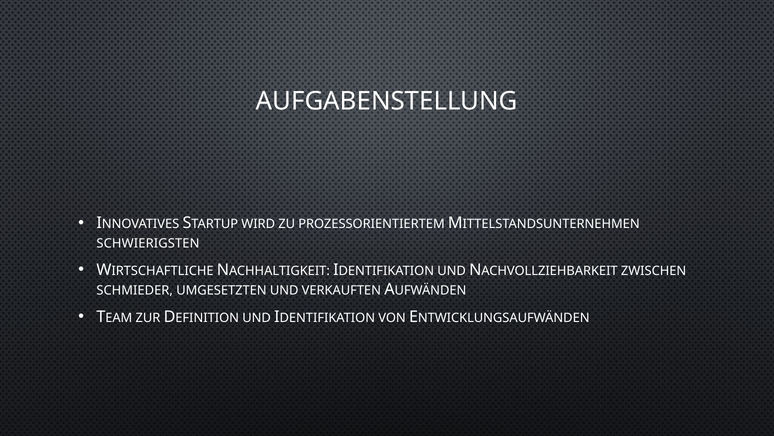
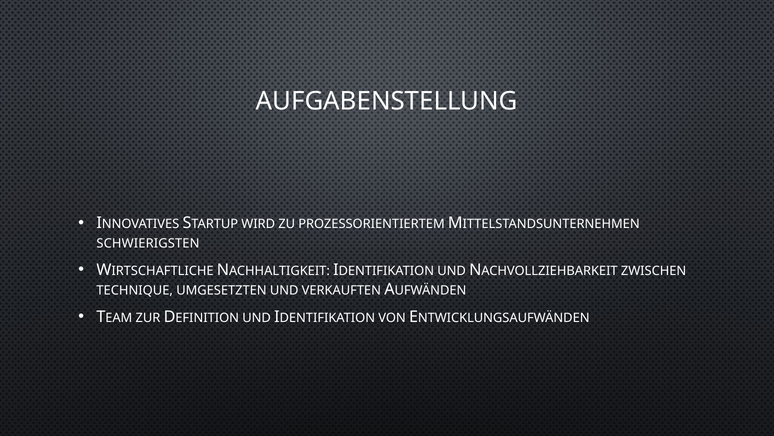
SCHMIEDER: SCHMIEDER -> TECHNIQUE (135, 290)
